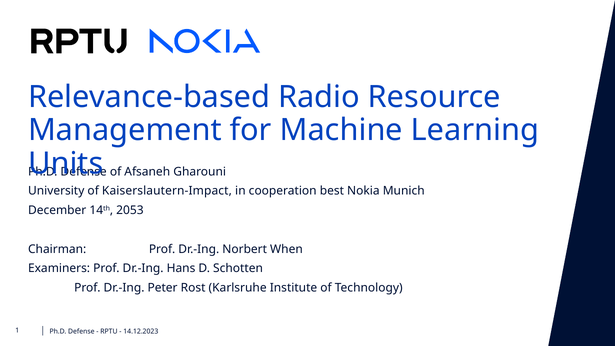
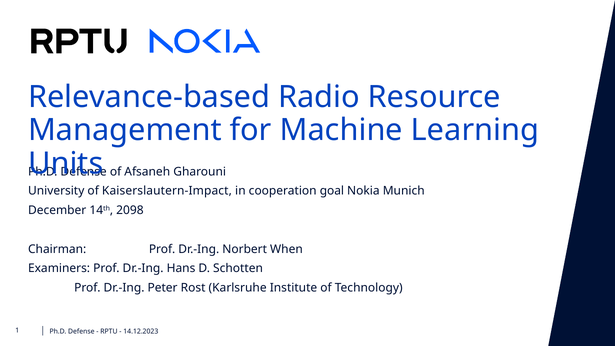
best: best -> goal (332, 191)
2053: 2053 -> 2098 (130, 210)
